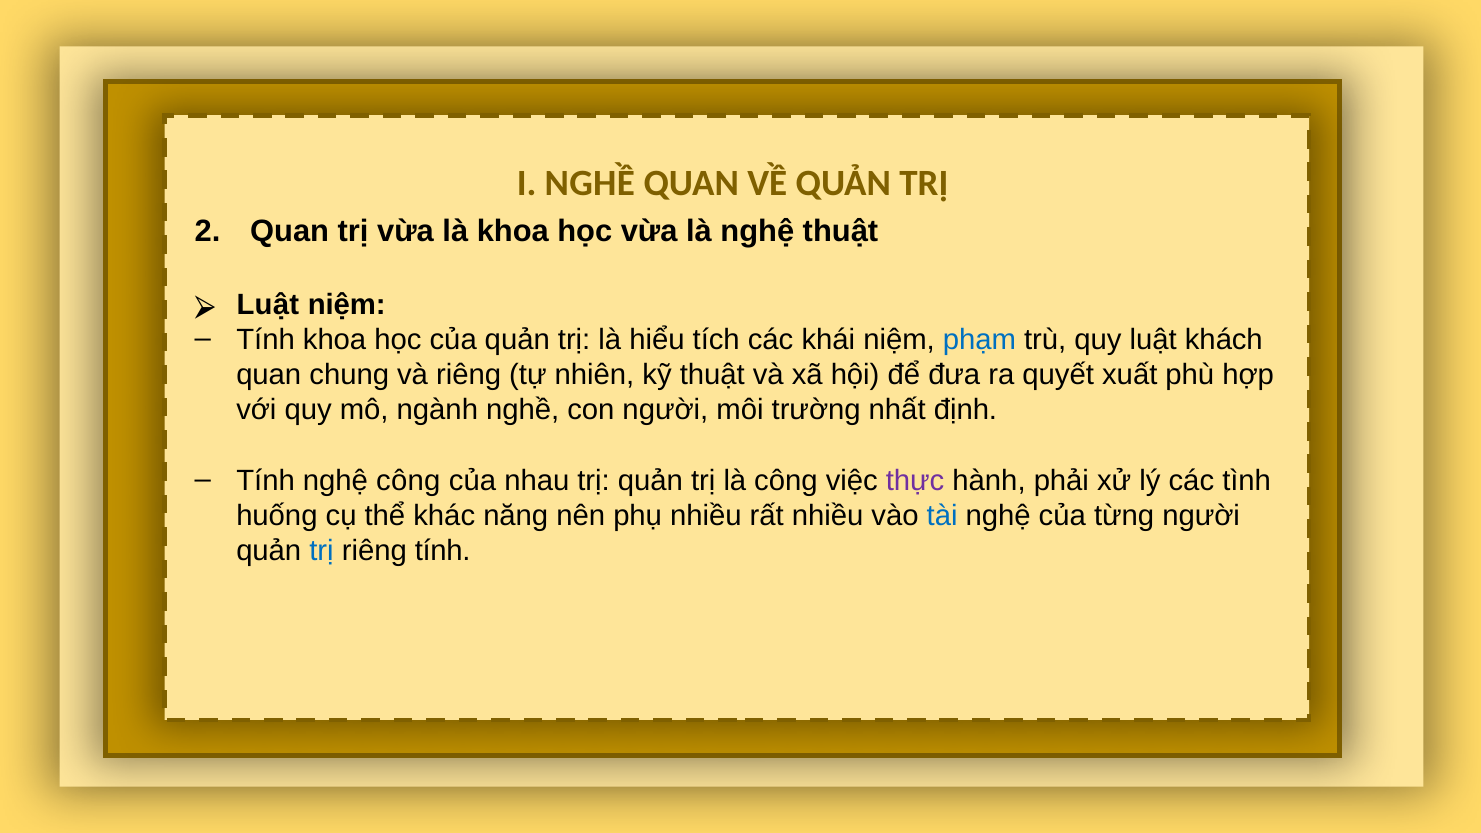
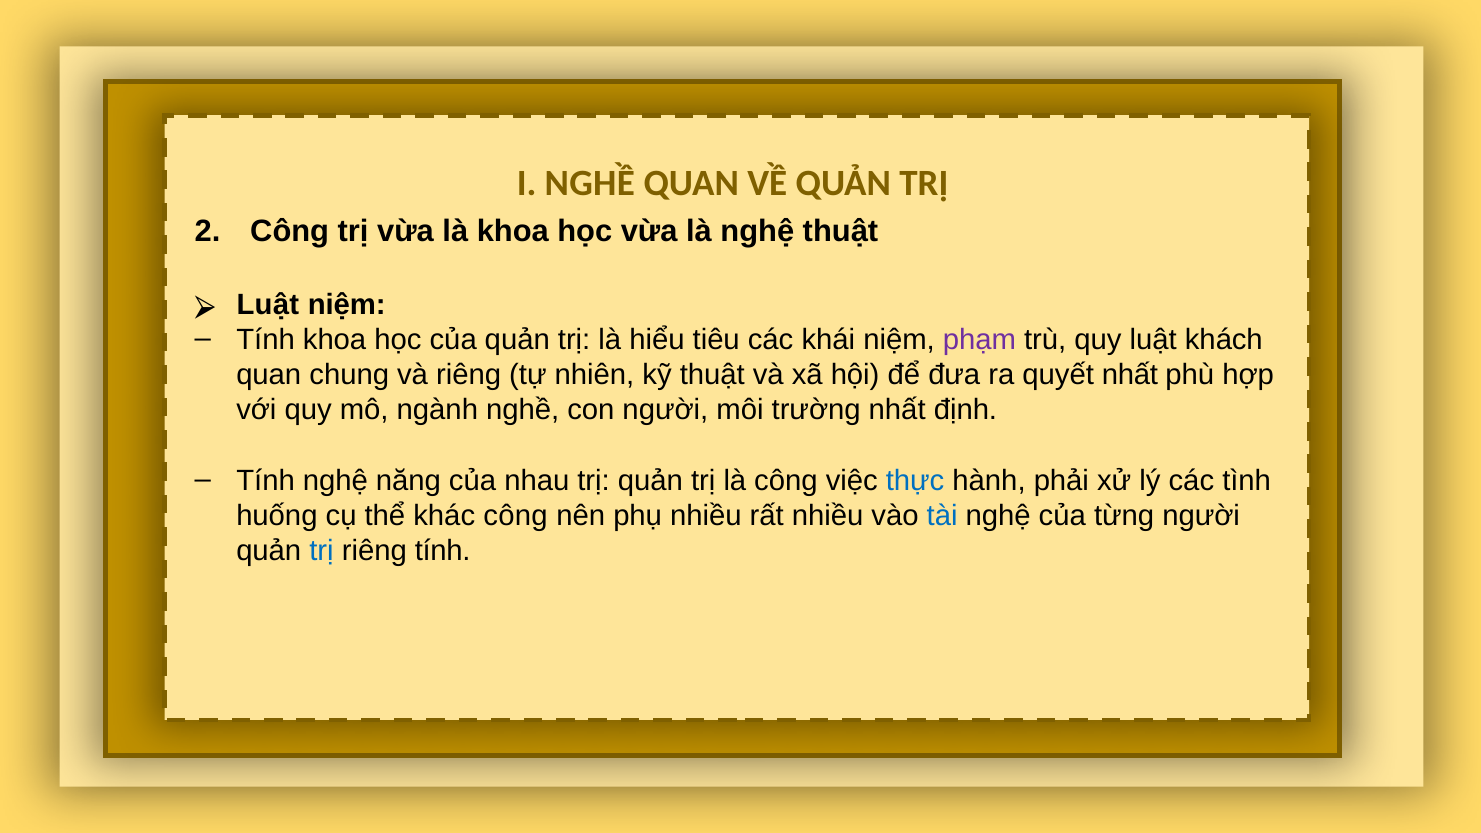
2 Quan: Quan -> Công (290, 232)
tích: tích -> tiêu (716, 340)
phạm colour: blue -> purple (979, 340)
quyết xuất: xuất -> nhất (1130, 375)
nghệ công: công -> năng (408, 480)
thực colour: purple -> blue (915, 480)
khác năng: năng -> công (516, 516)
